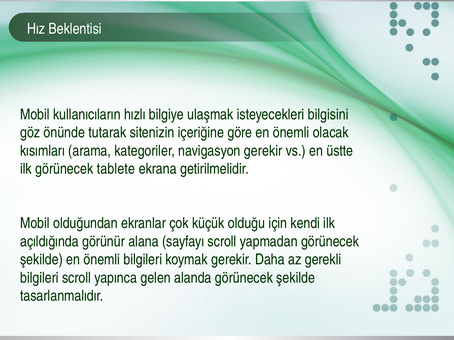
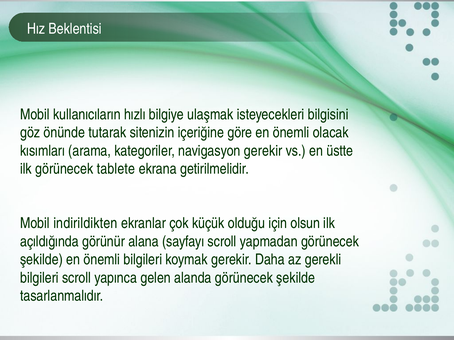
olduğundan: olduğundan -> indirildikten (85, 224)
kendi: kendi -> olsun (305, 224)
